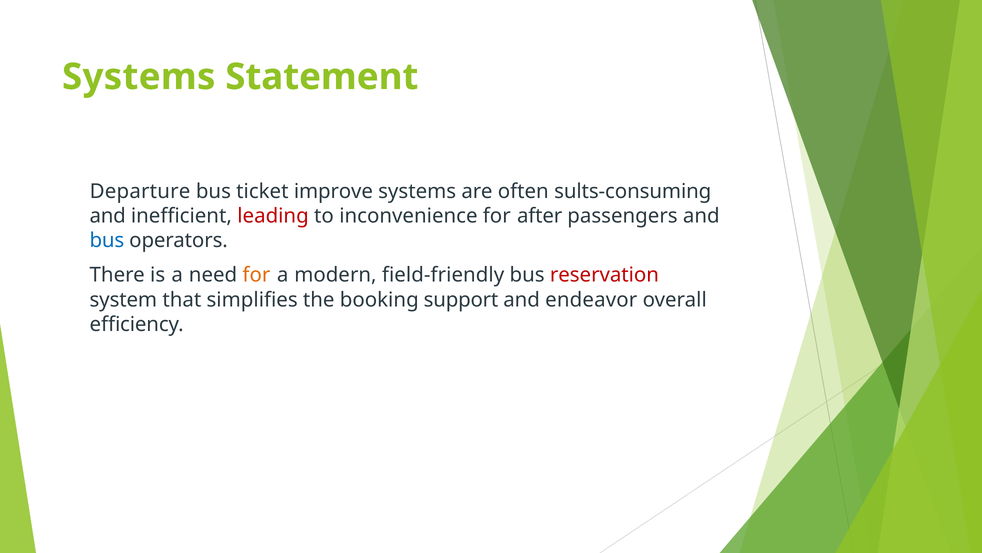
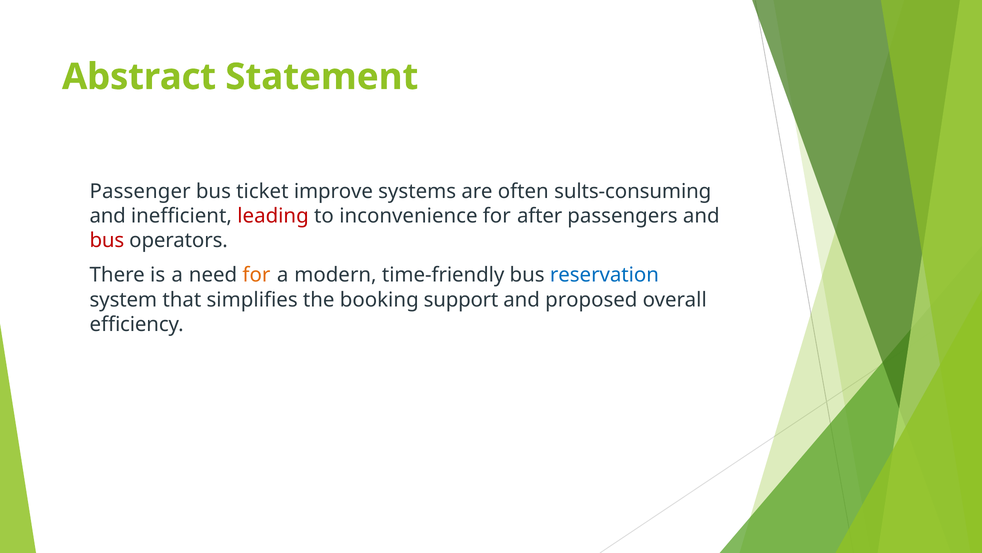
Systems: Systems -> Abstract (139, 77)
Departure: Departure -> Passenger (140, 191)
bus colour: blue -> red (107, 240)
field-friendly: field-friendly -> time-friendly (443, 275)
reservation colour: red -> blue (604, 275)
endeavor: endeavor -> proposed (591, 299)
